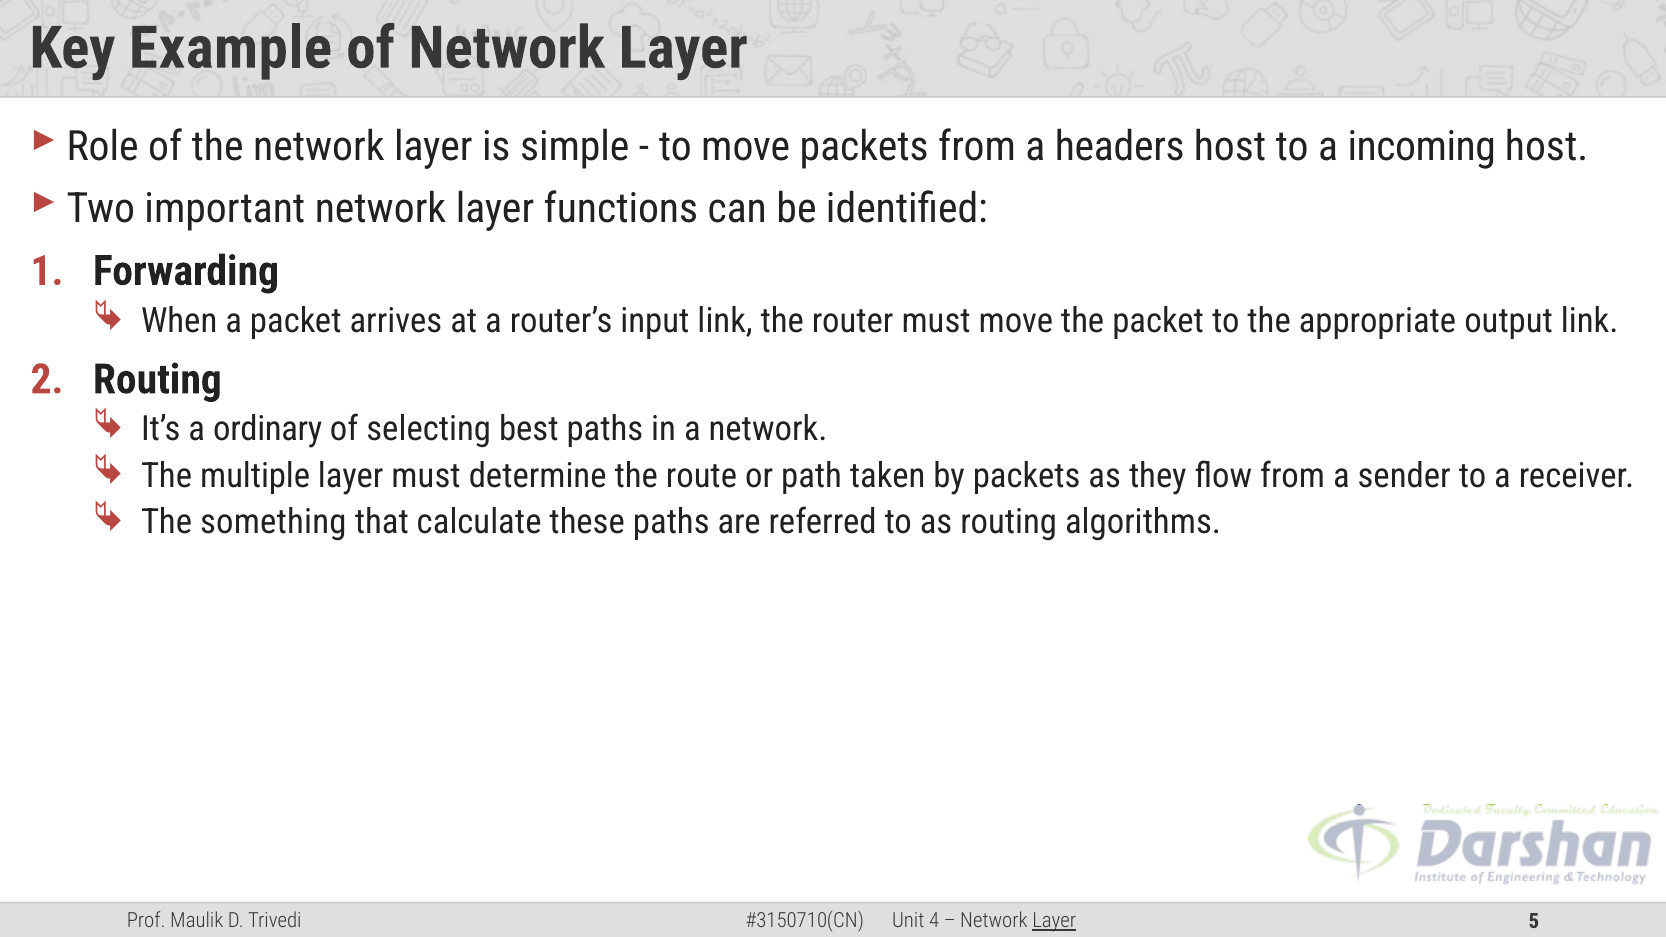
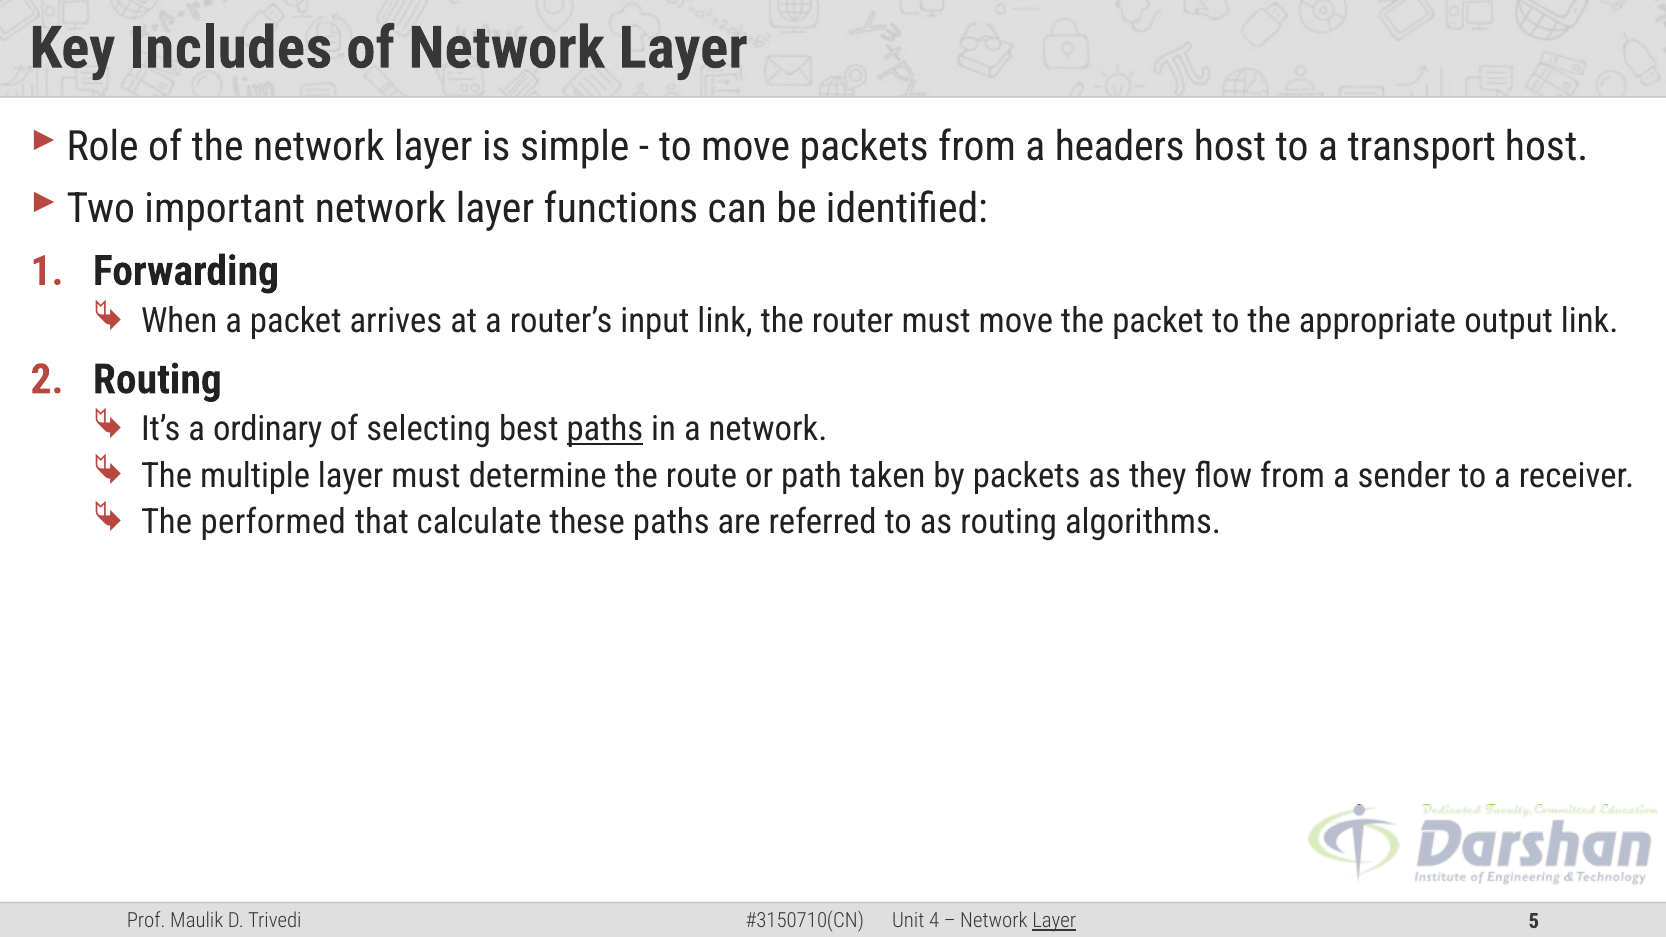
Example: Example -> Includes (231, 48)
incoming: incoming -> transport (1422, 146)
paths underline: none -> present (605, 430)
something: something -> performed (273, 522)
